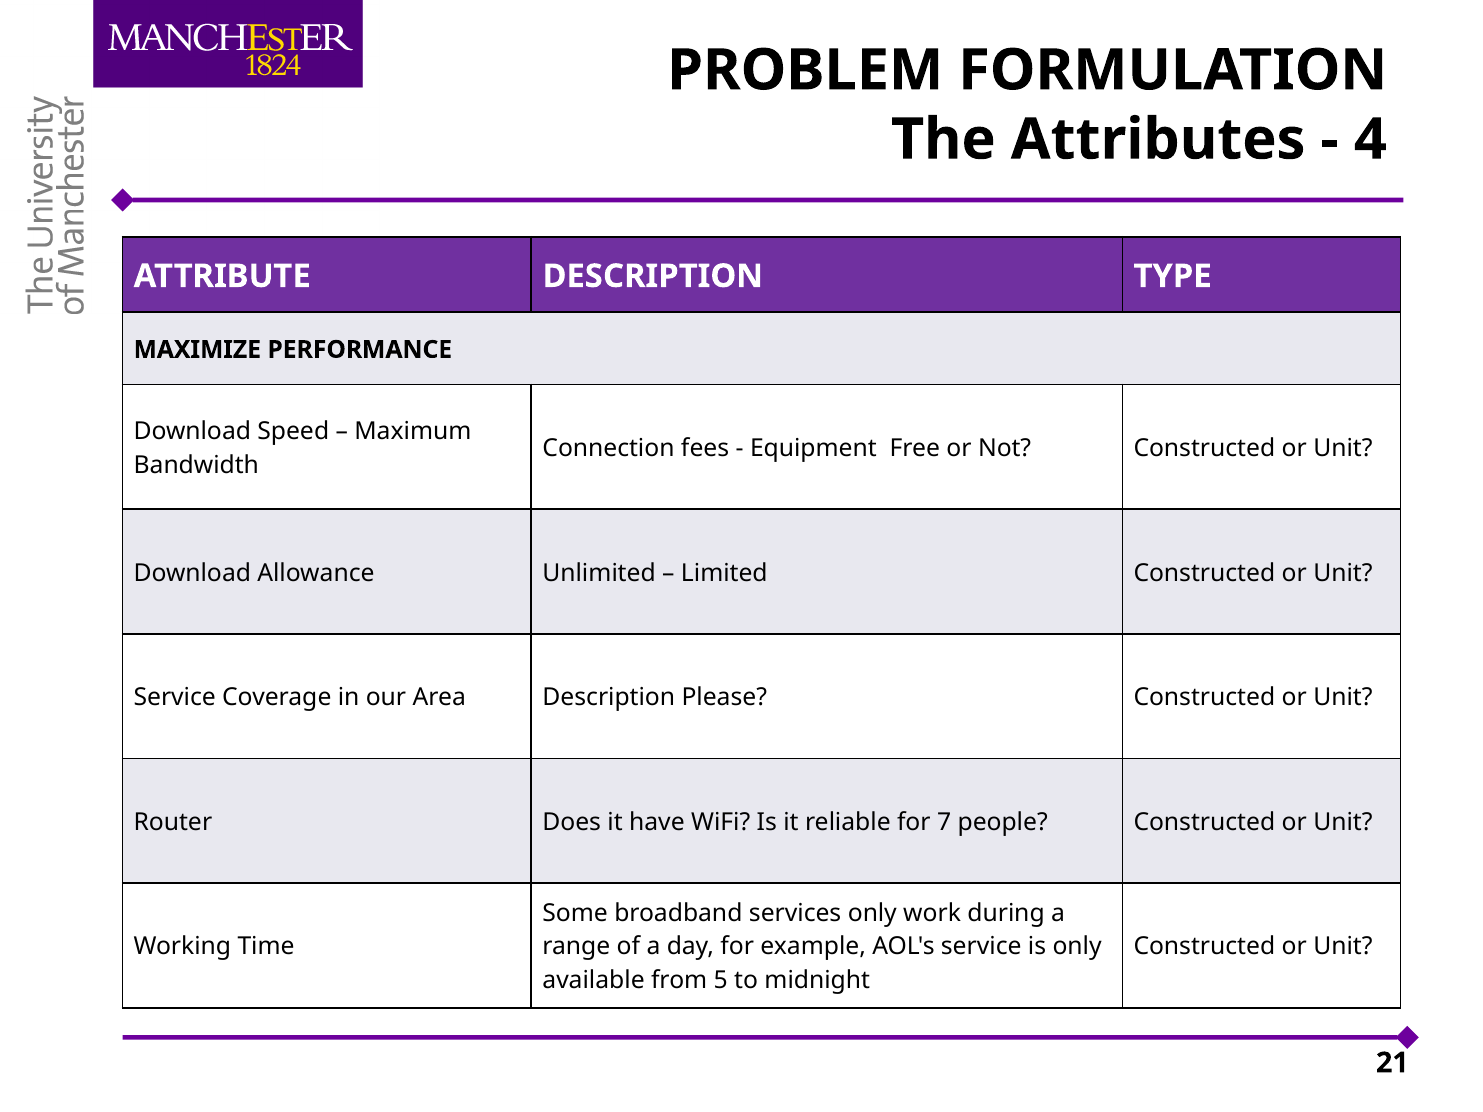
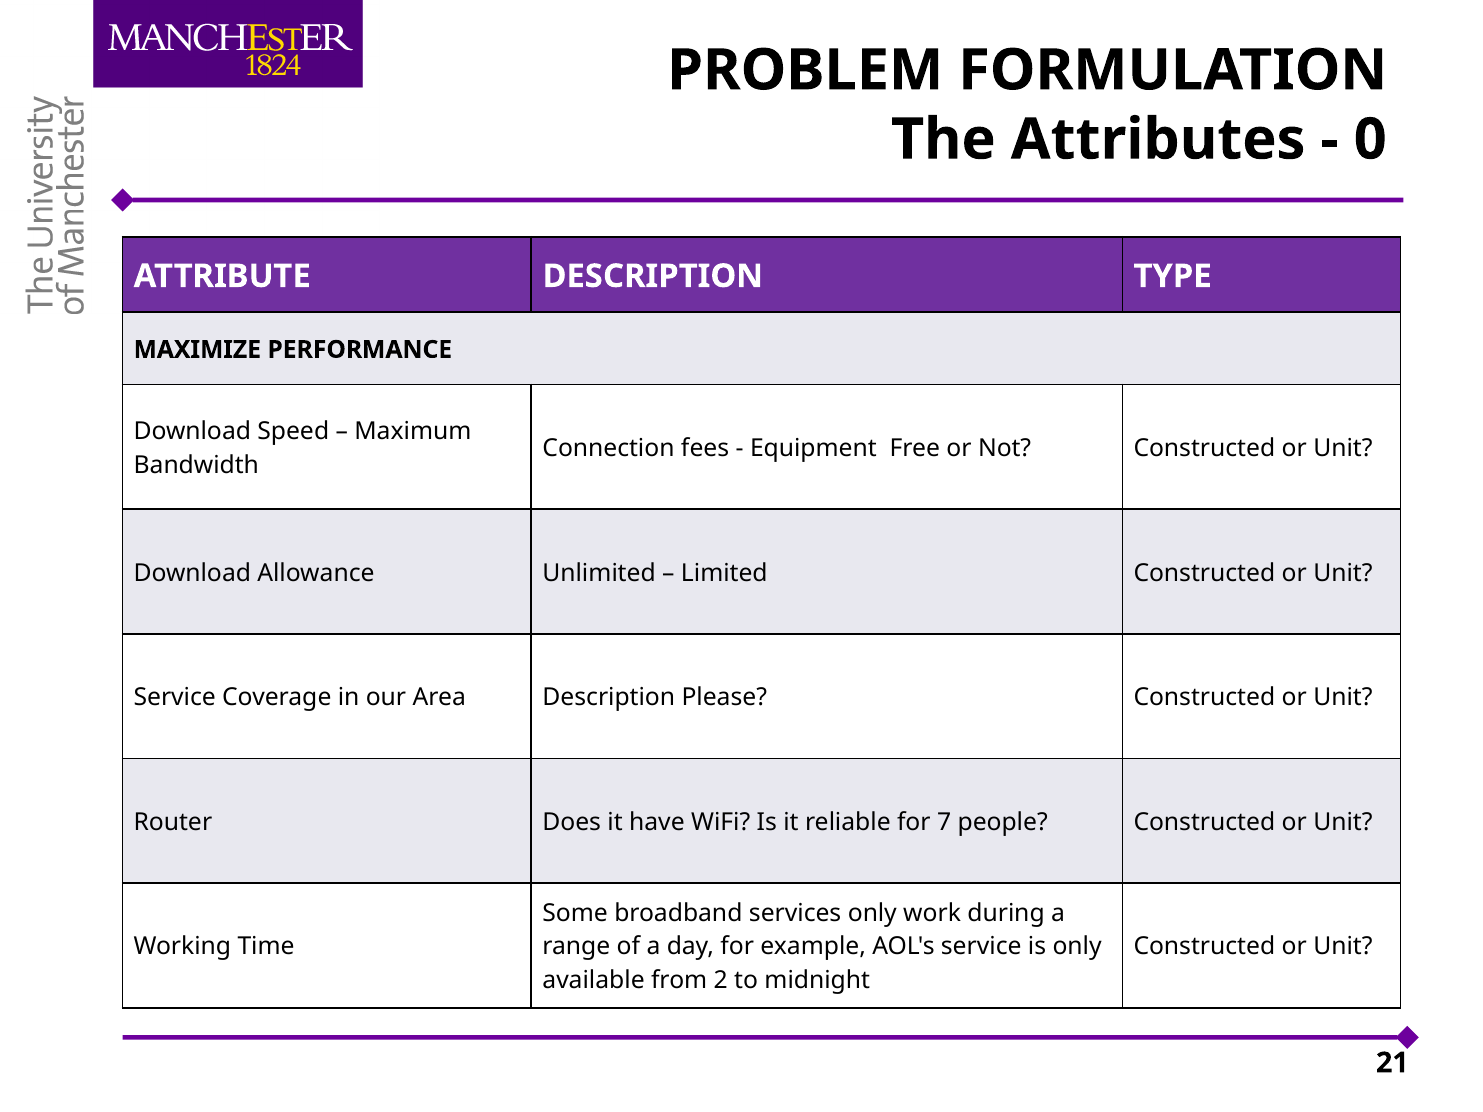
4: 4 -> 0 (1370, 140)
5: 5 -> 2 (721, 981)
